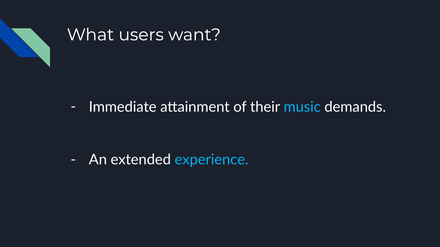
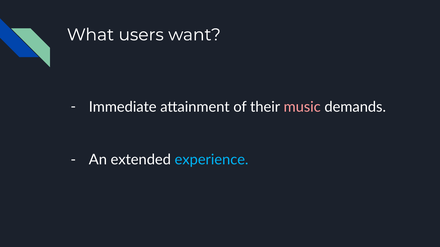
music colour: light blue -> pink (302, 107)
